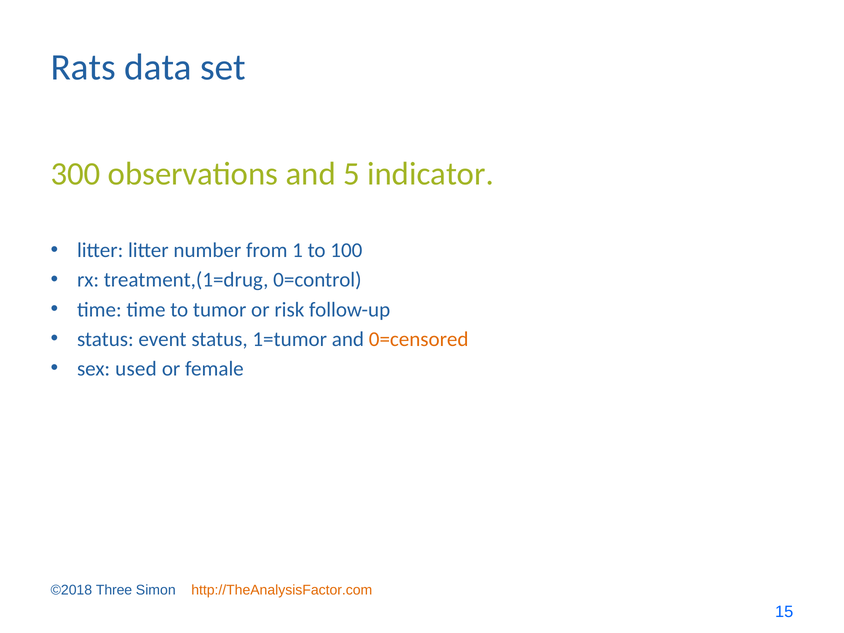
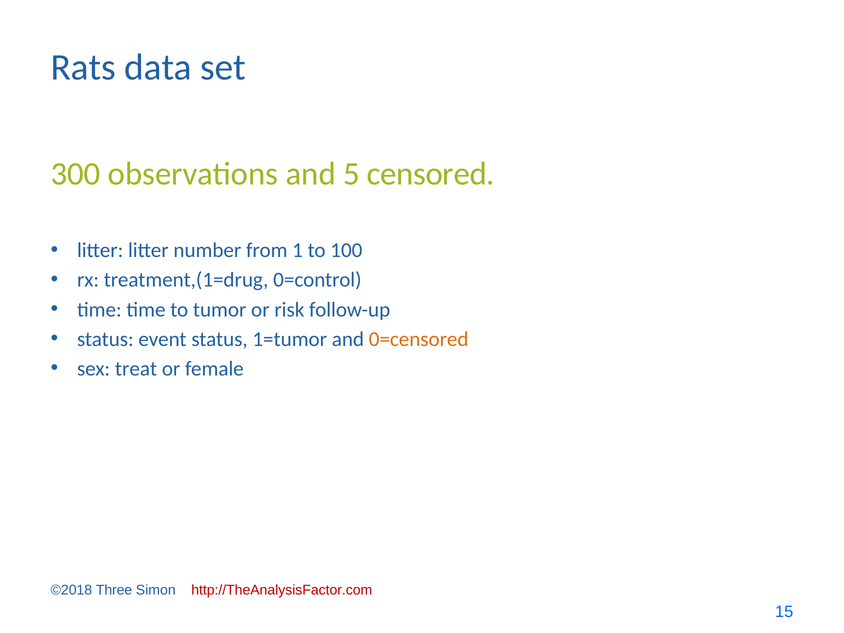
indicator: indicator -> censored (431, 174)
used: used -> treat (136, 369)
http://TheAnalysisFactor.com colour: orange -> red (282, 590)
